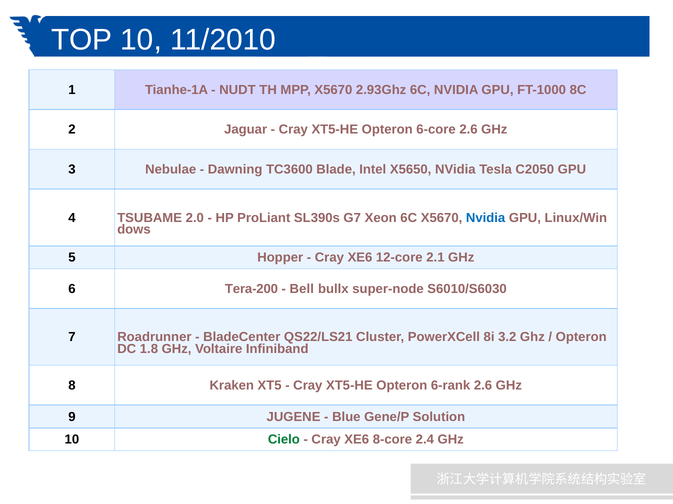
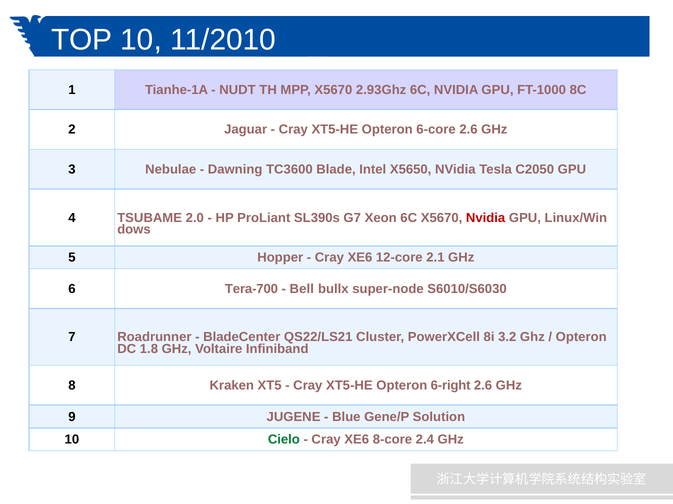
Nvidia colour: blue -> red (486, 218)
Tera-200: Tera-200 -> Tera-700 (251, 289)
6-rank: 6-rank -> 6-right (451, 386)
